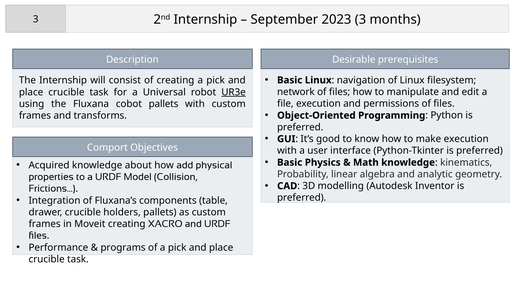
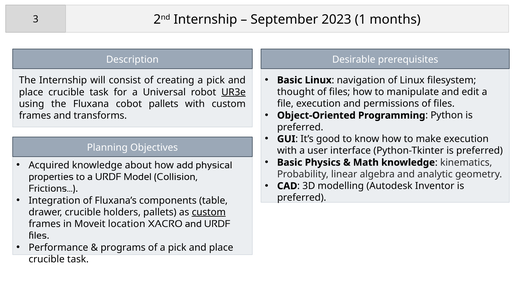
2023 3: 3 -> 1 (360, 20)
network: network -> thought (296, 92)
Comport: Comport -> Planning (107, 147)
custom underline: none -> present (209, 212)
Moveit creating: creating -> location (127, 224)
